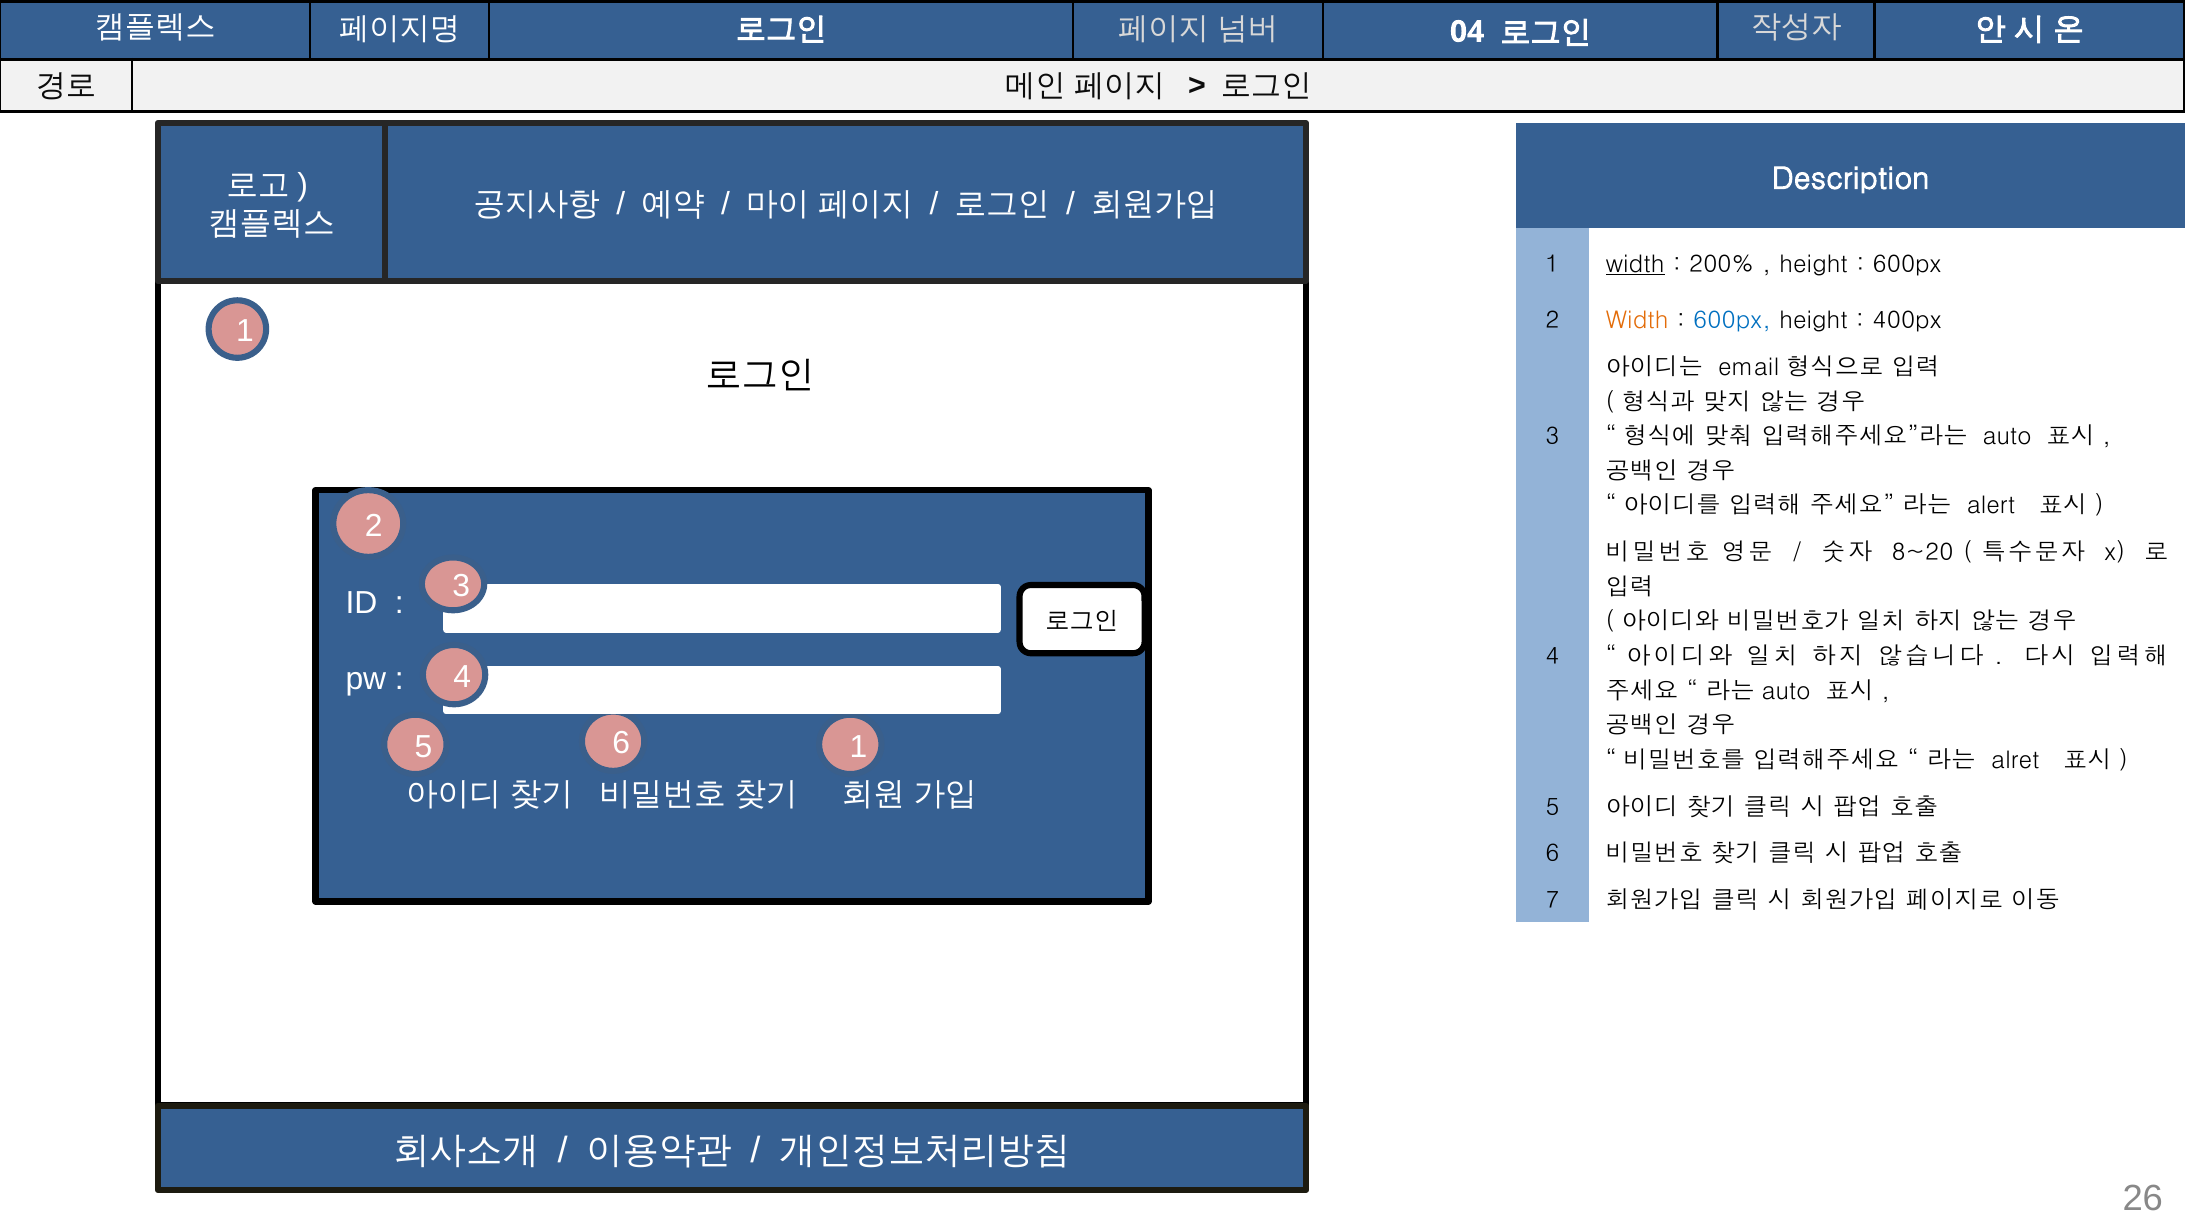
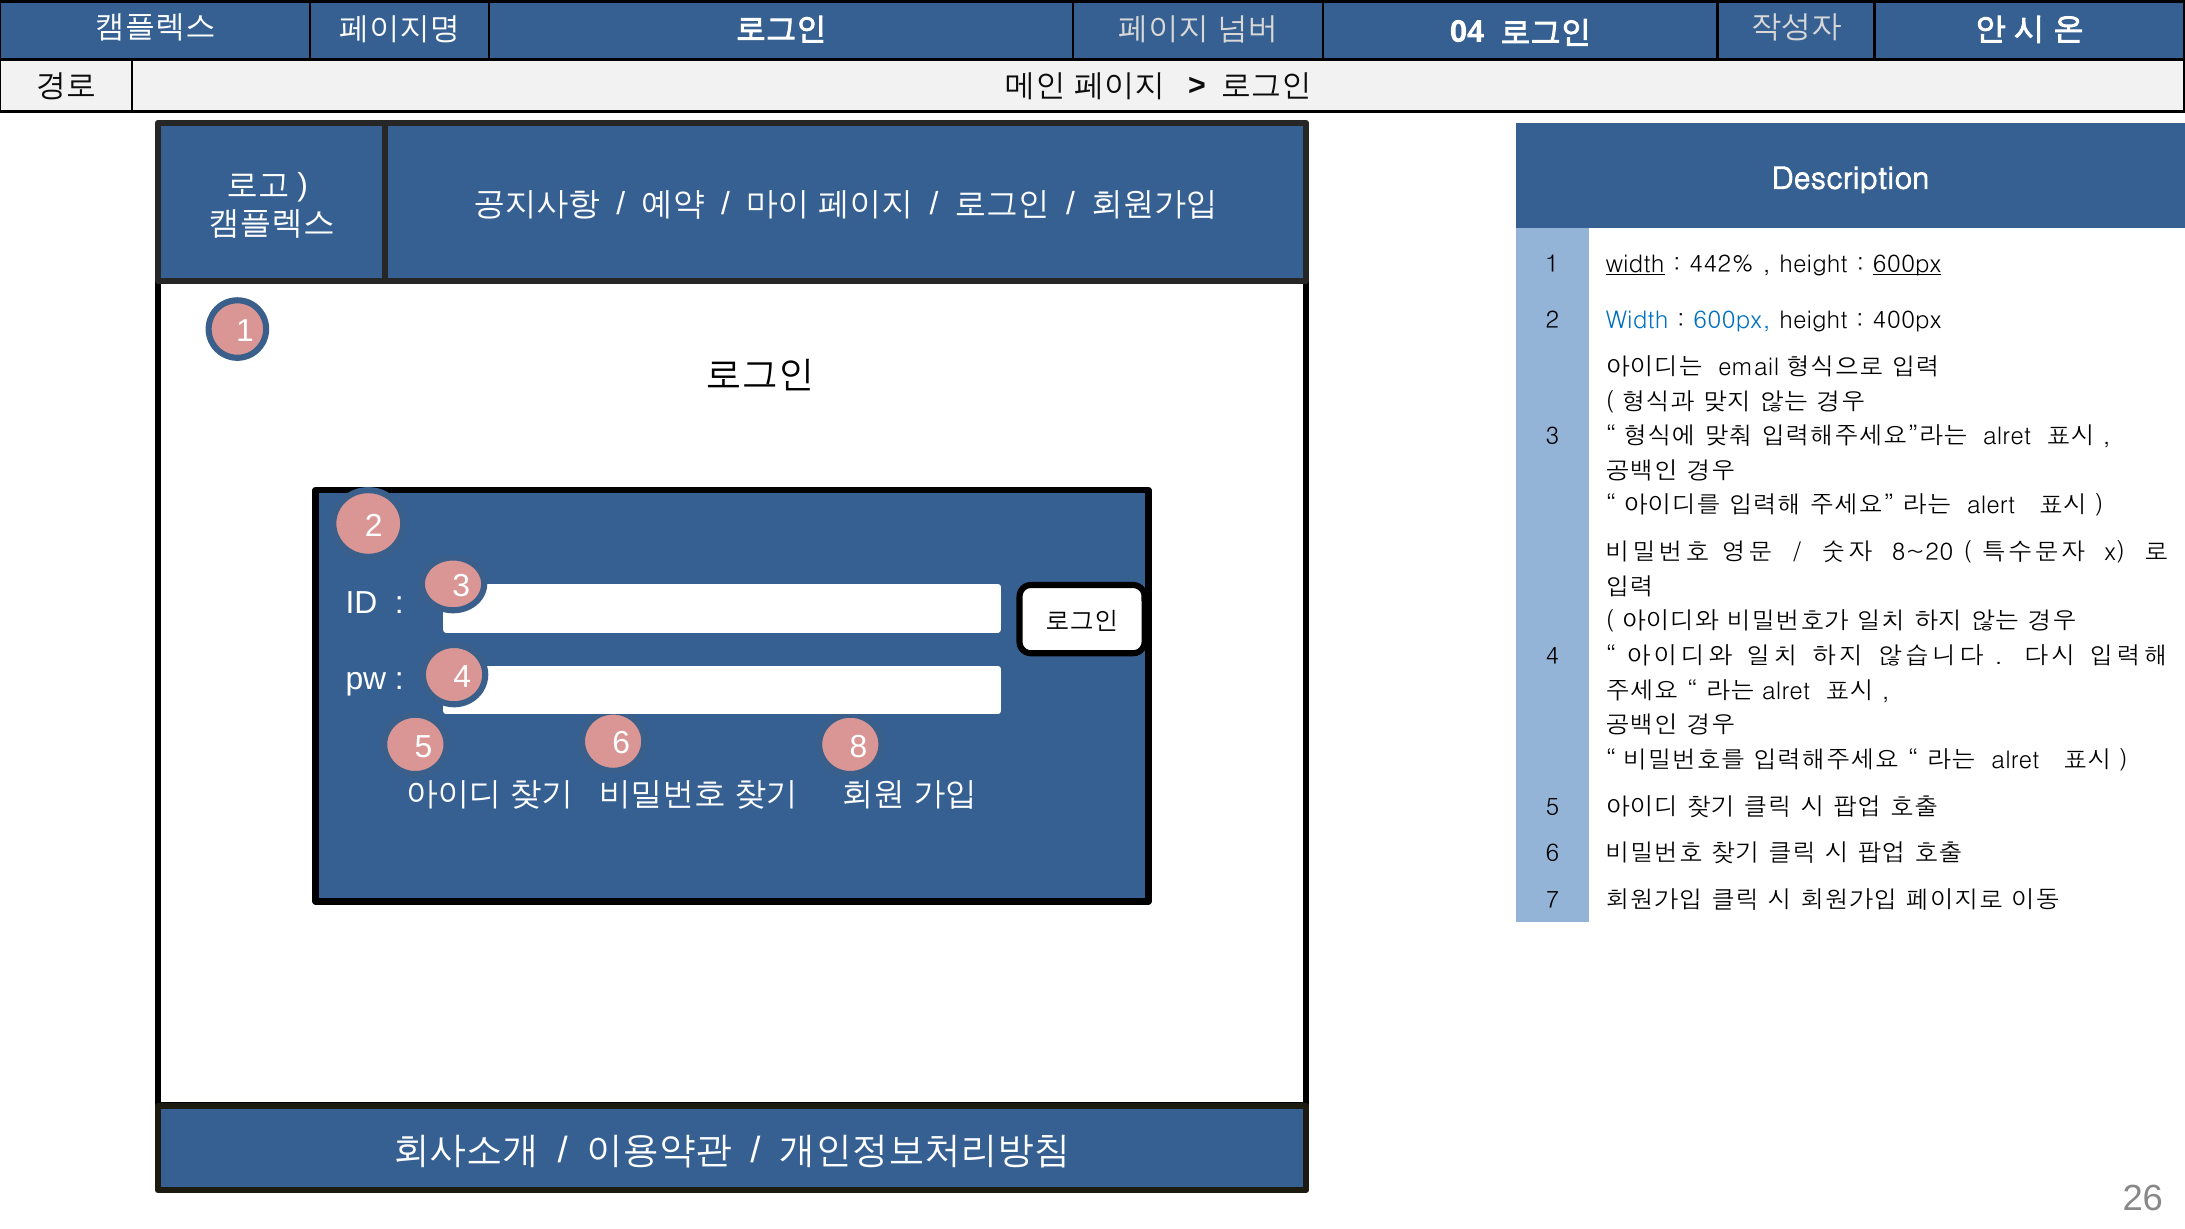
200%: 200% -> 442% (1722, 264)
600px underline: none -> present (1907, 264)
Width colour: orange -> blue (1637, 321)
auto: auto -> alret (2007, 437)
auto: auto -> alret (1786, 691)
6 1: 1 -> 8 (859, 747)
